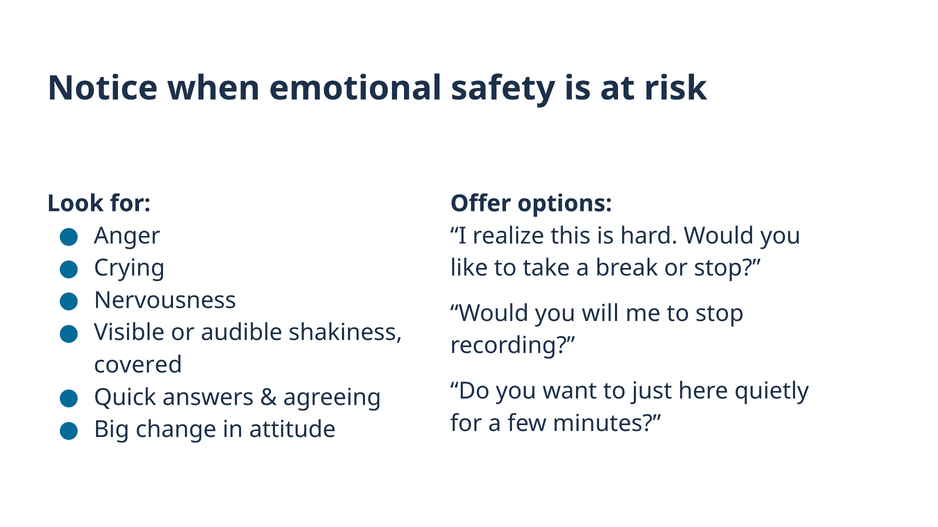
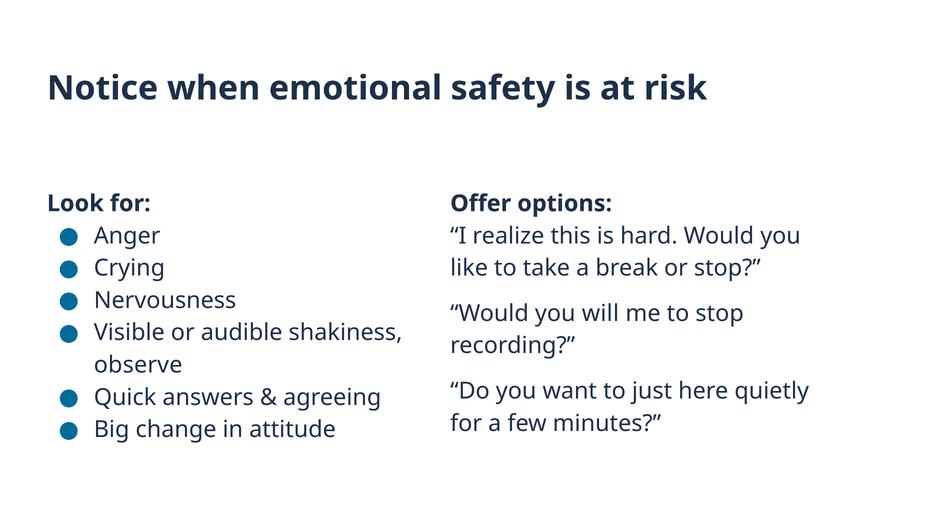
covered: covered -> observe (138, 366)
